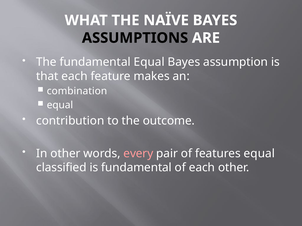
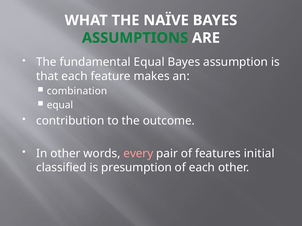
ASSUMPTIONS colour: black -> green (135, 38)
features equal: equal -> initial (259, 154)
is fundamental: fundamental -> presumption (137, 168)
